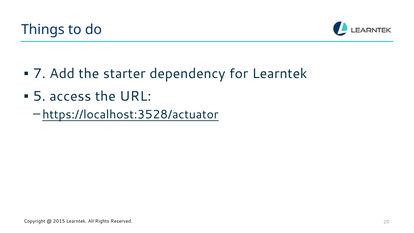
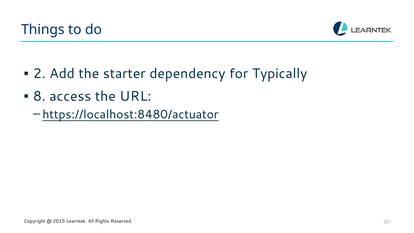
7: 7 -> 2 (39, 74)
for Learntek: Learntek -> Typically (280, 74)
5: 5 -> 8 (39, 96)
https://localhost:3528/actuator: https://localhost:3528/actuator -> https://localhost:8480/actuator (130, 114)
